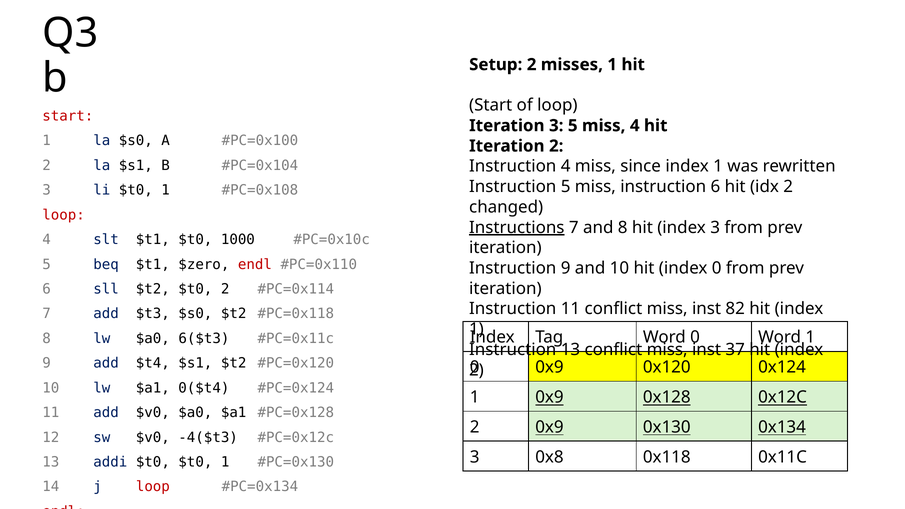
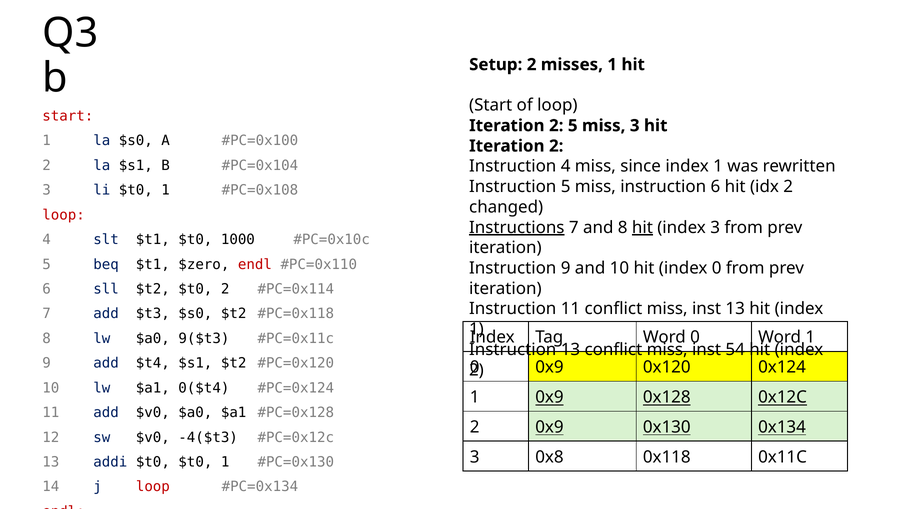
3: 3 -> 2 (556, 126)
miss 4: 4 -> 3 (635, 126)
hit underline: none -> present (642, 227)
inst 82: 82 -> 13 (735, 309)
6($t3: 6($t3 -> 9($t3 (204, 339)
37: 37 -> 54 (735, 350)
